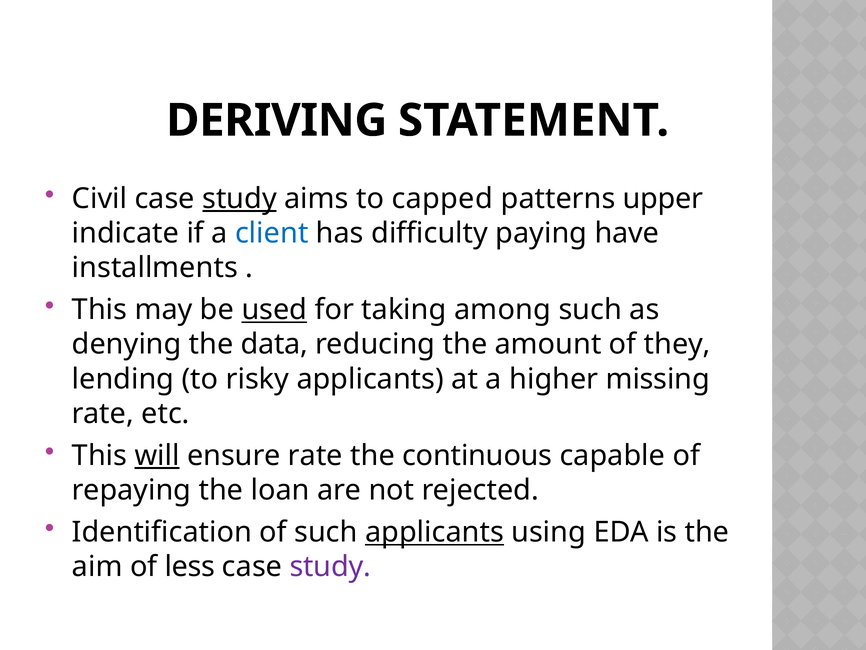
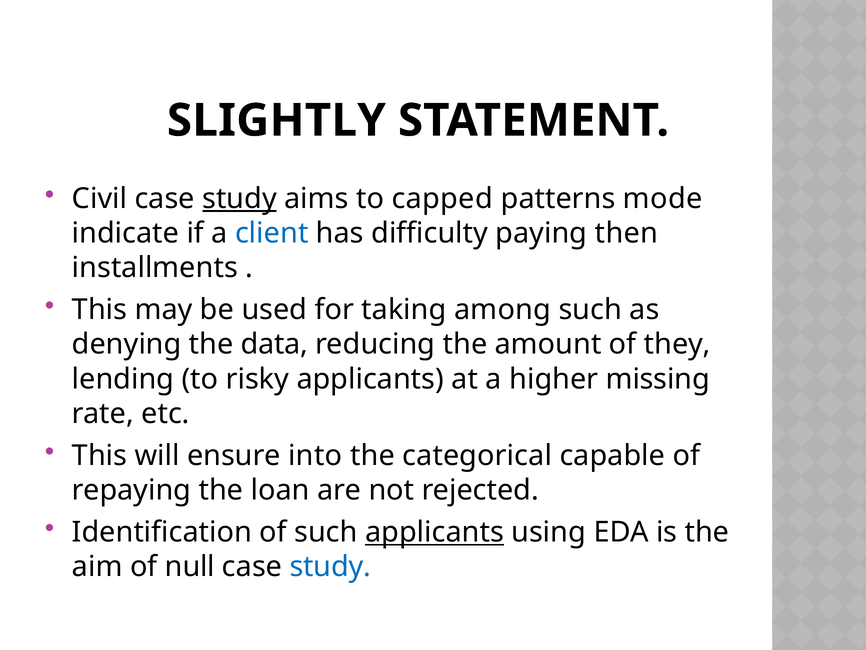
DERIVING: DERIVING -> SLIGHTLY (276, 120)
upper: upper -> mode (663, 198)
have: have -> then (626, 233)
used underline: present -> none (274, 309)
will underline: present -> none (157, 455)
ensure rate: rate -> into (315, 455)
continuous: continuous -> categorical (477, 455)
less: less -> null (190, 566)
study colour: purple -> blue (330, 566)
